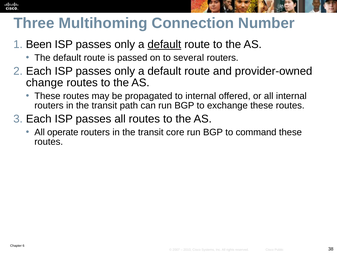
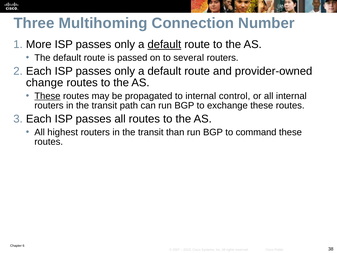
Been: Been -> More (39, 44)
These underline: none -> present (47, 96)
offered: offered -> control (235, 96)
operate: operate -> highest (63, 132)
core: core -> than (175, 132)
